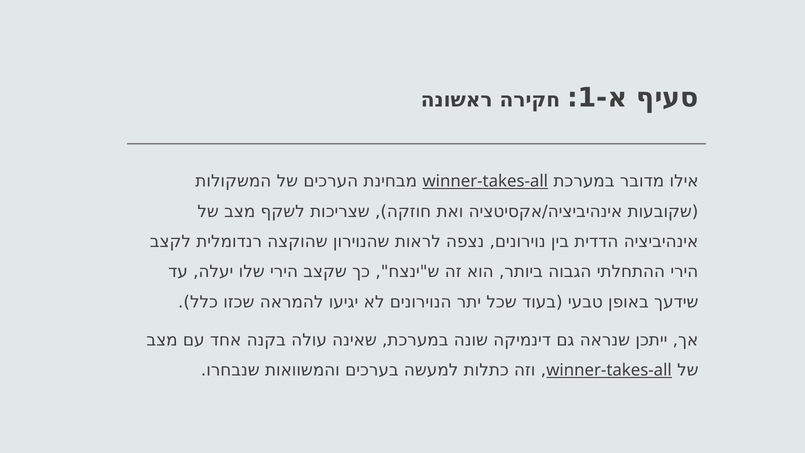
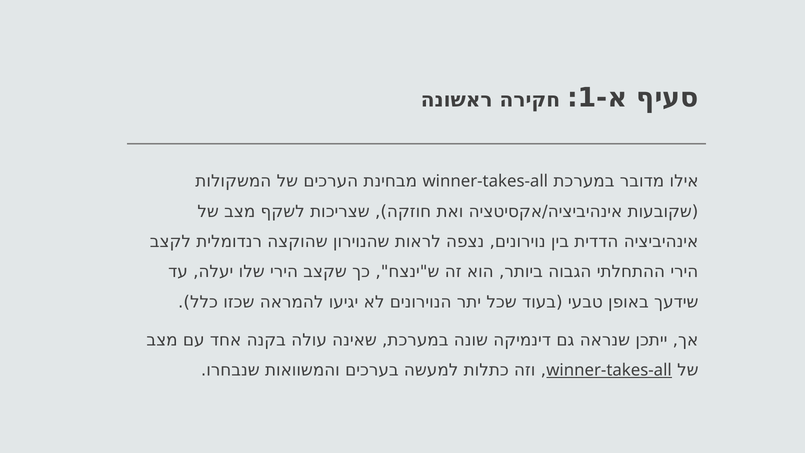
winner-takes-all underline: present -> none (485, 181)
